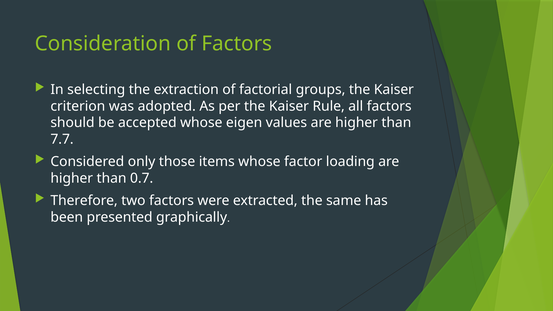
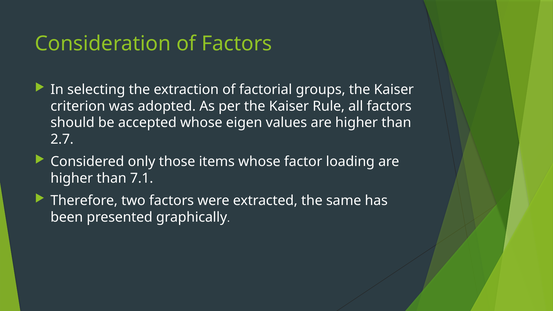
7.7: 7.7 -> 2.7 (62, 139)
0.7: 0.7 -> 7.1 (142, 178)
